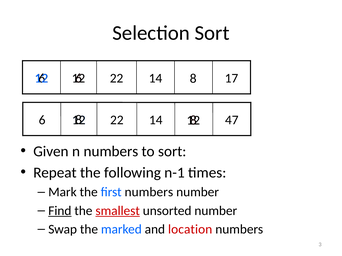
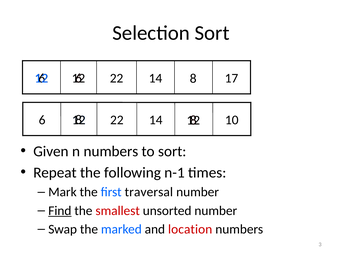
47: 47 -> 10 (232, 120)
first numbers: numbers -> traversal (149, 192)
smallest underline: present -> none (118, 211)
